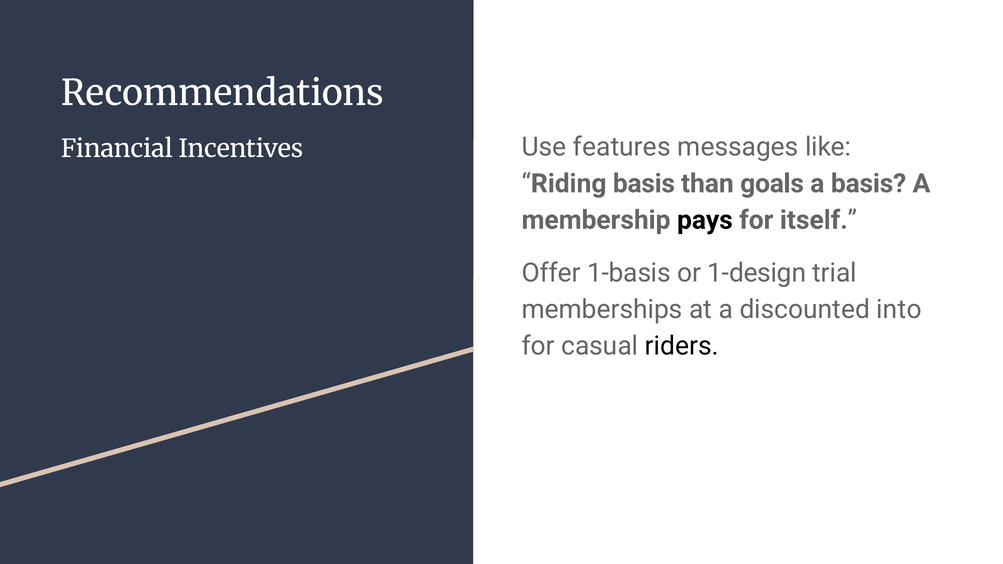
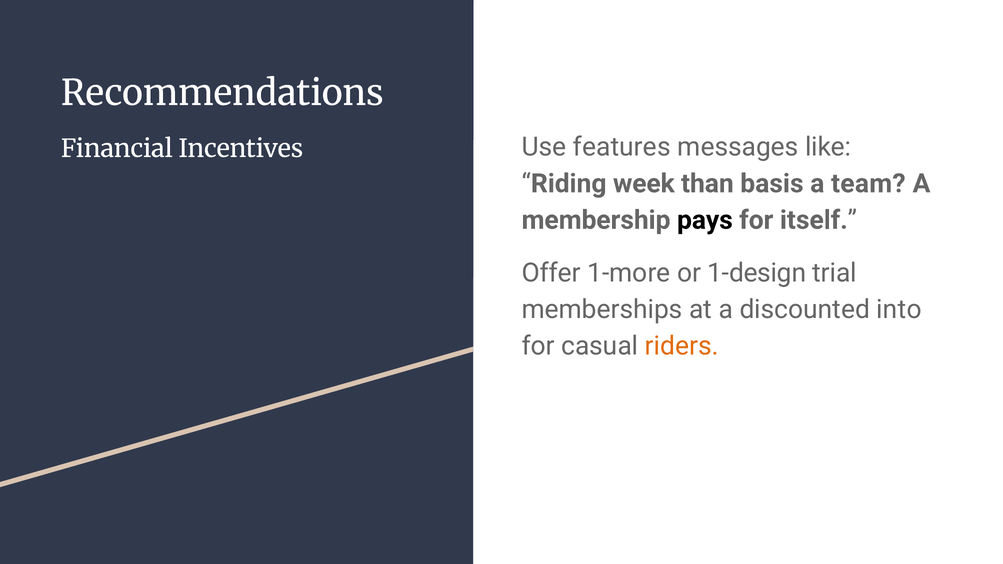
Riding basis: basis -> week (644, 184)
goals: goals -> basis (772, 184)
a basis: basis -> team (868, 184)
1-basis: 1-basis -> 1-more (629, 273)
riders colour: black -> orange (682, 346)
